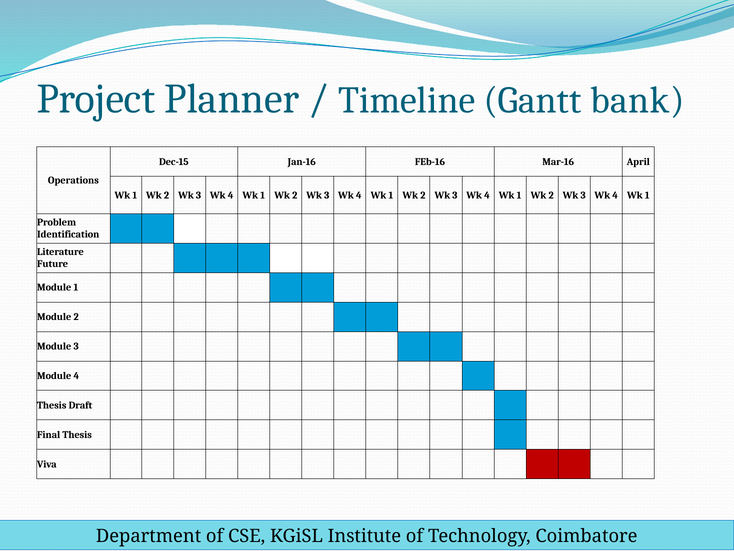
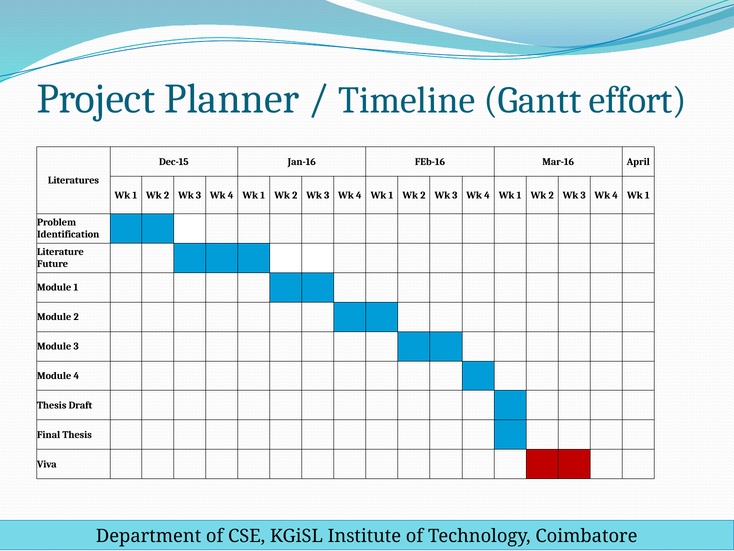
bank: bank -> effort (638, 100)
Operations: Operations -> Literatures (73, 180)
